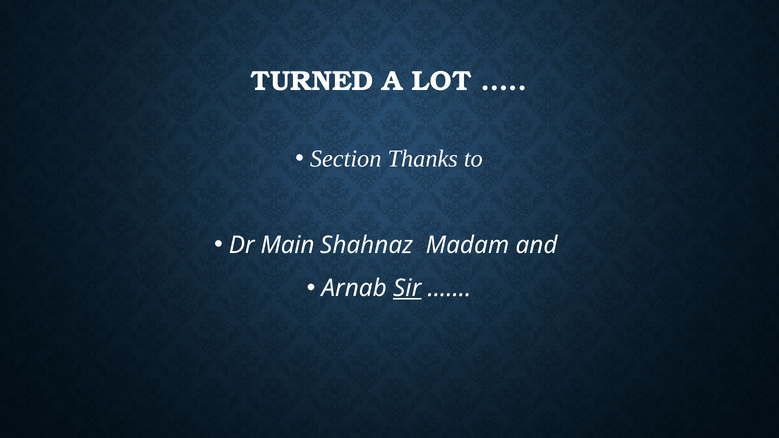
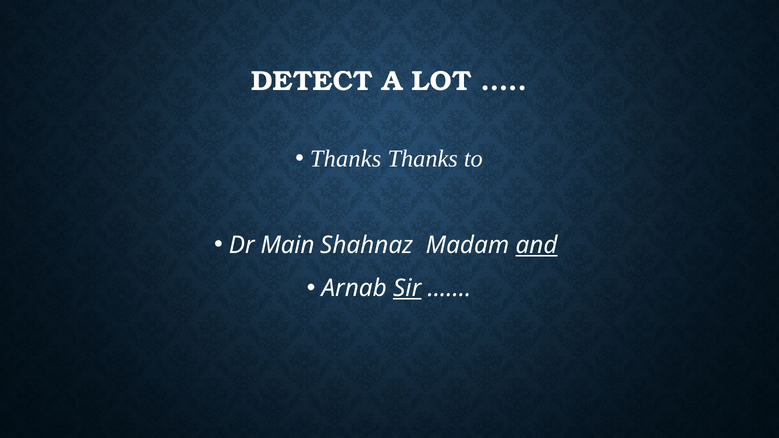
TURNED: TURNED -> DETECT (312, 81)
Section: Section -> Thanks (346, 159)
and underline: none -> present (537, 245)
